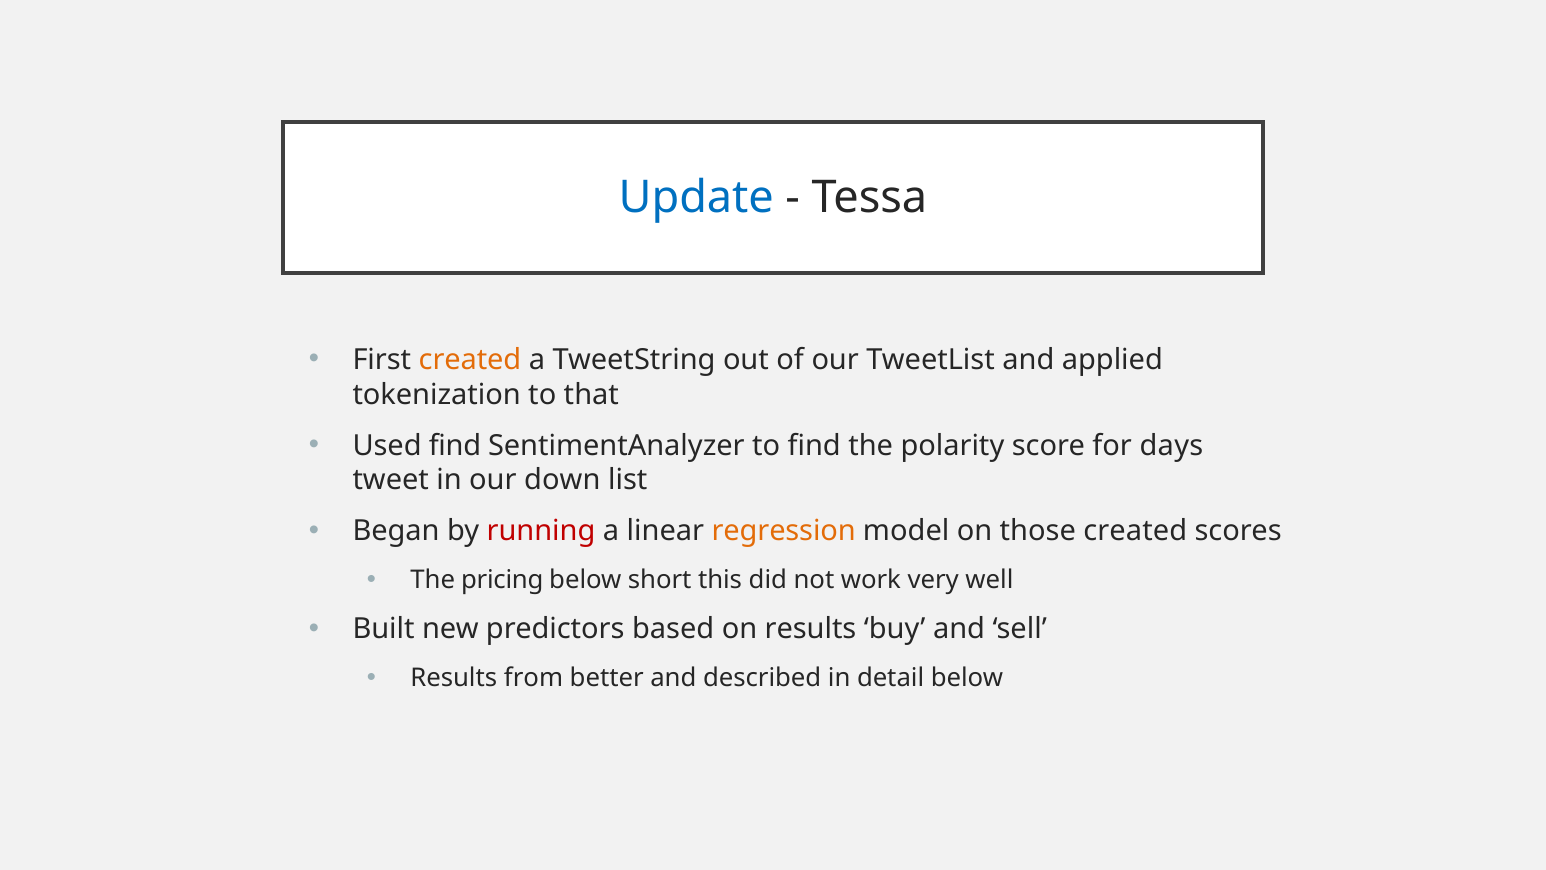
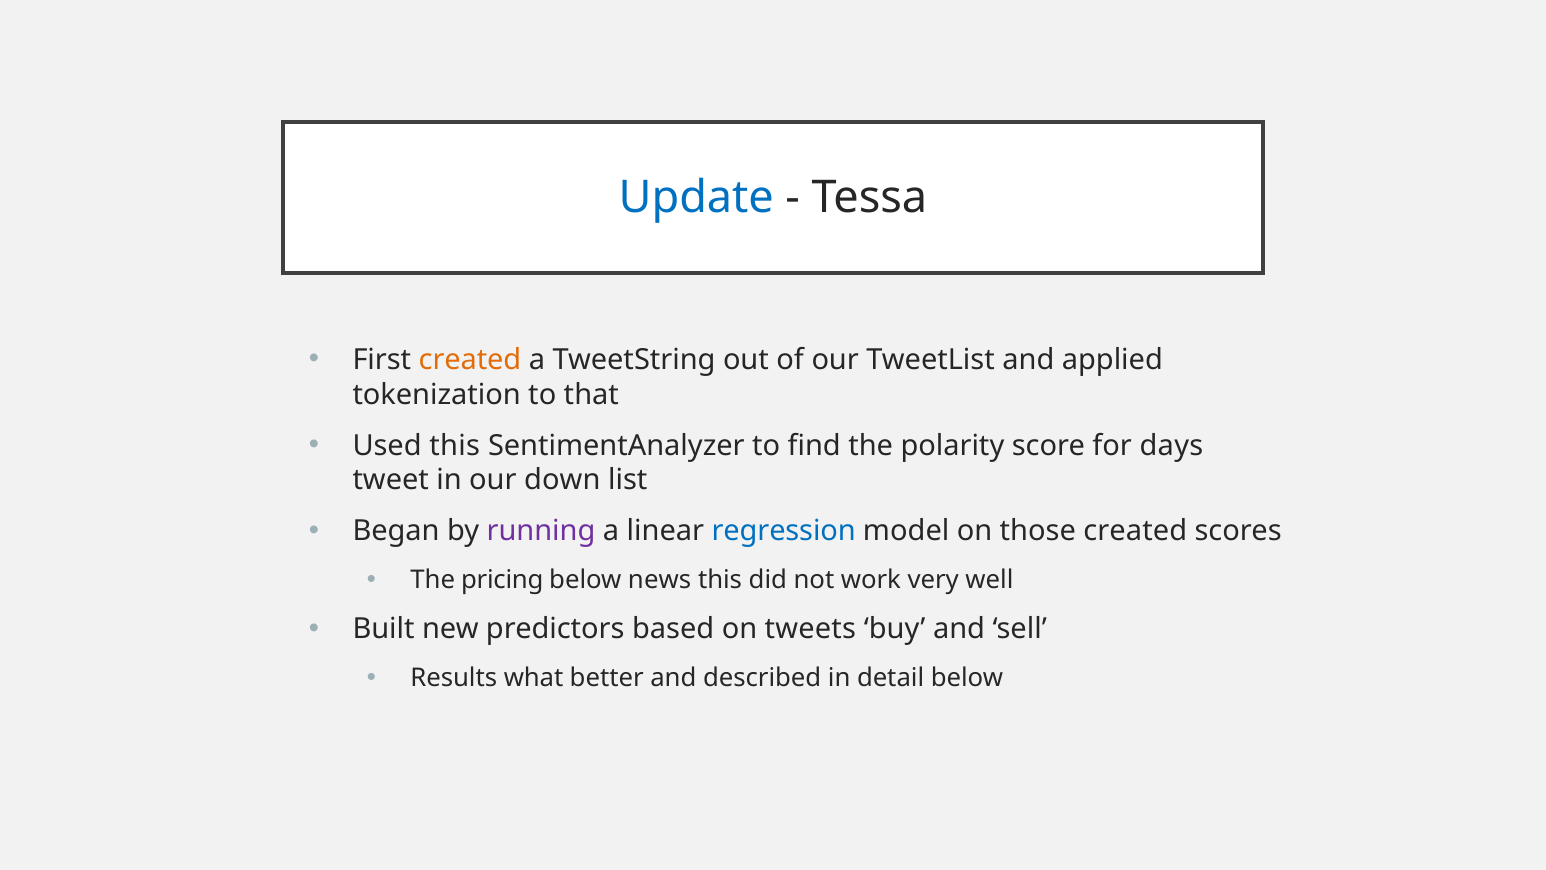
Used find: find -> this (455, 445)
running colour: red -> purple (541, 531)
regression colour: orange -> blue (784, 531)
short: short -> news (660, 580)
on results: results -> tweets (810, 629)
from: from -> what (534, 678)
